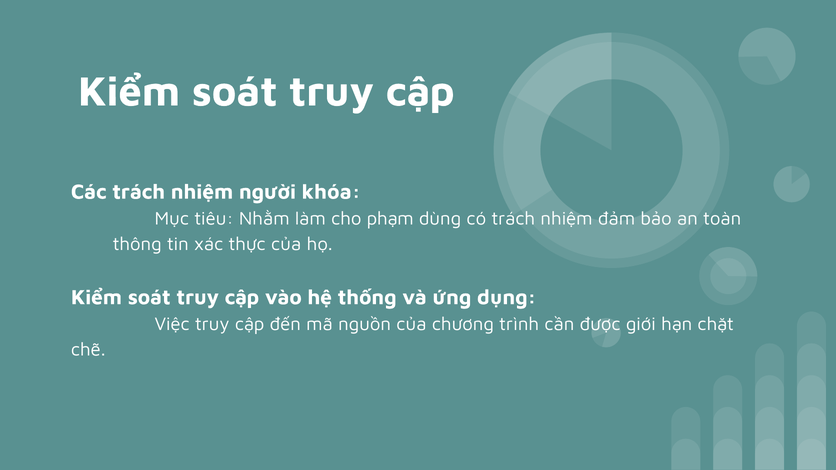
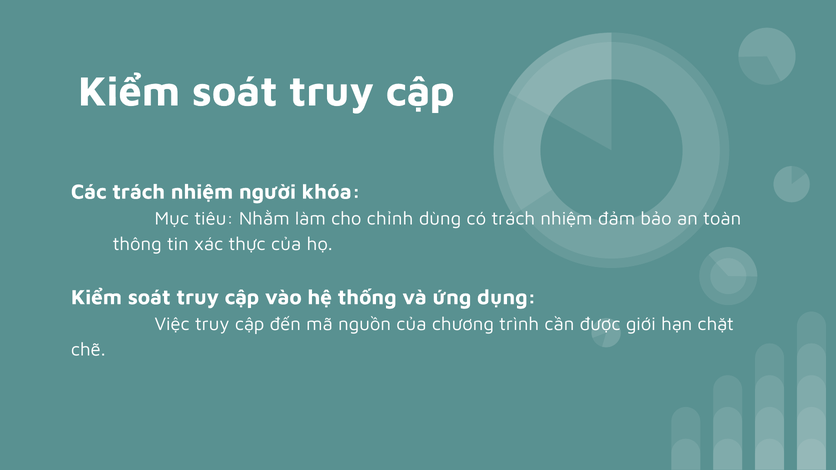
phạm: phạm -> chỉnh (390, 219)
